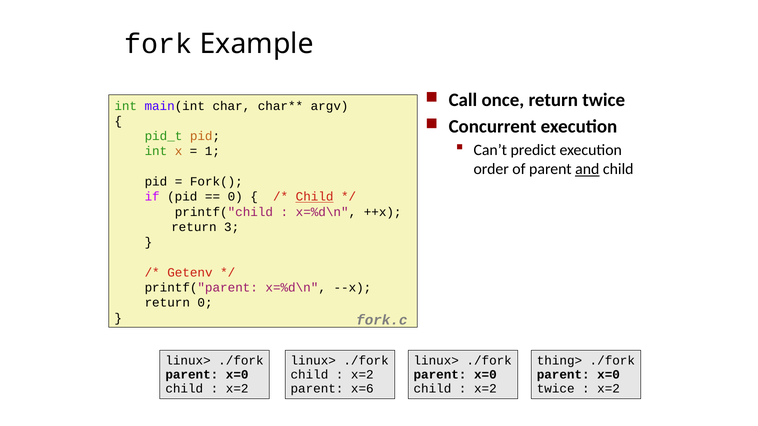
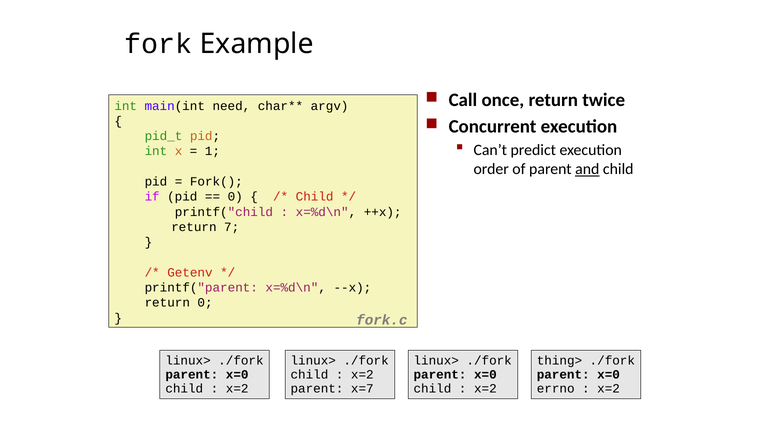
char: char -> need (231, 106)
Child underline: present -> none (315, 197)
3: 3 -> 7 (232, 227)
x=6: x=6 -> x=7 (362, 389)
twice: twice -> errno (556, 389)
